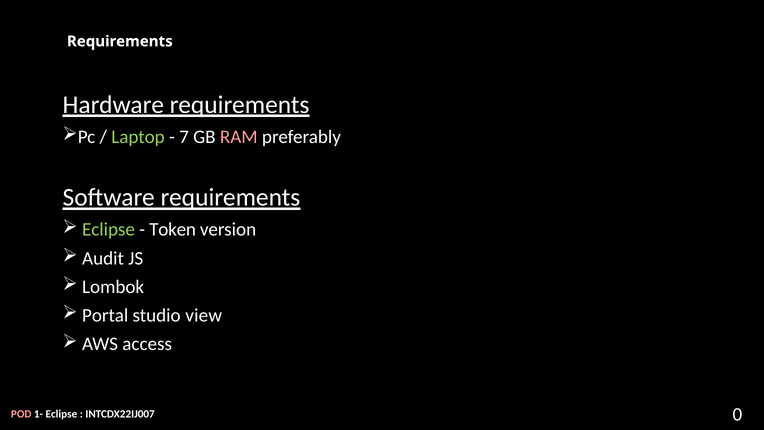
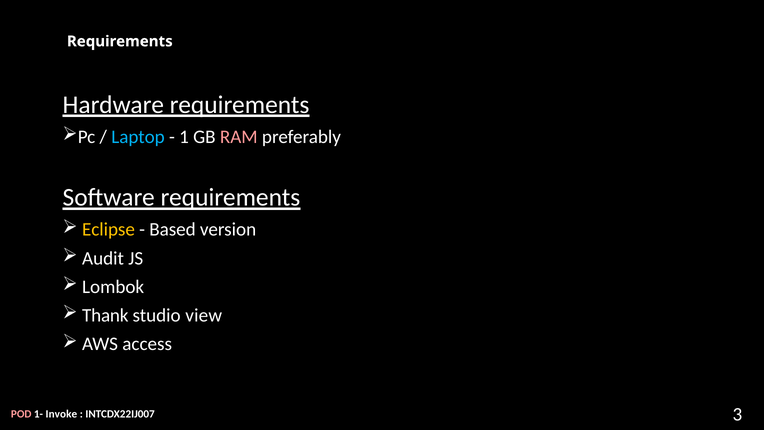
Laptop colour: light green -> light blue (138, 137)
7: 7 -> 1 (184, 137)
Eclipse colour: light green -> yellow (108, 230)
Token: Token -> Based (173, 230)
Portal: Portal -> Thank (105, 315)
1- Eclipse: Eclipse -> Invoke (61, 414)
0: 0 -> 3 (737, 414)
